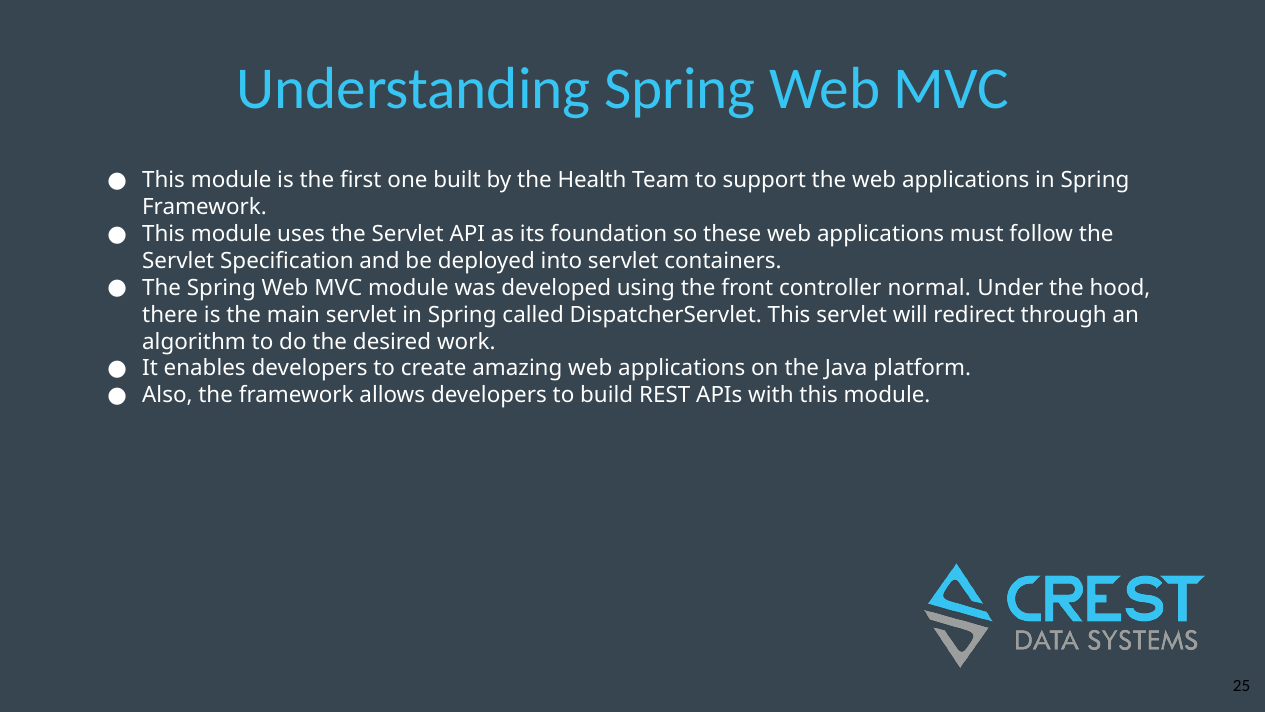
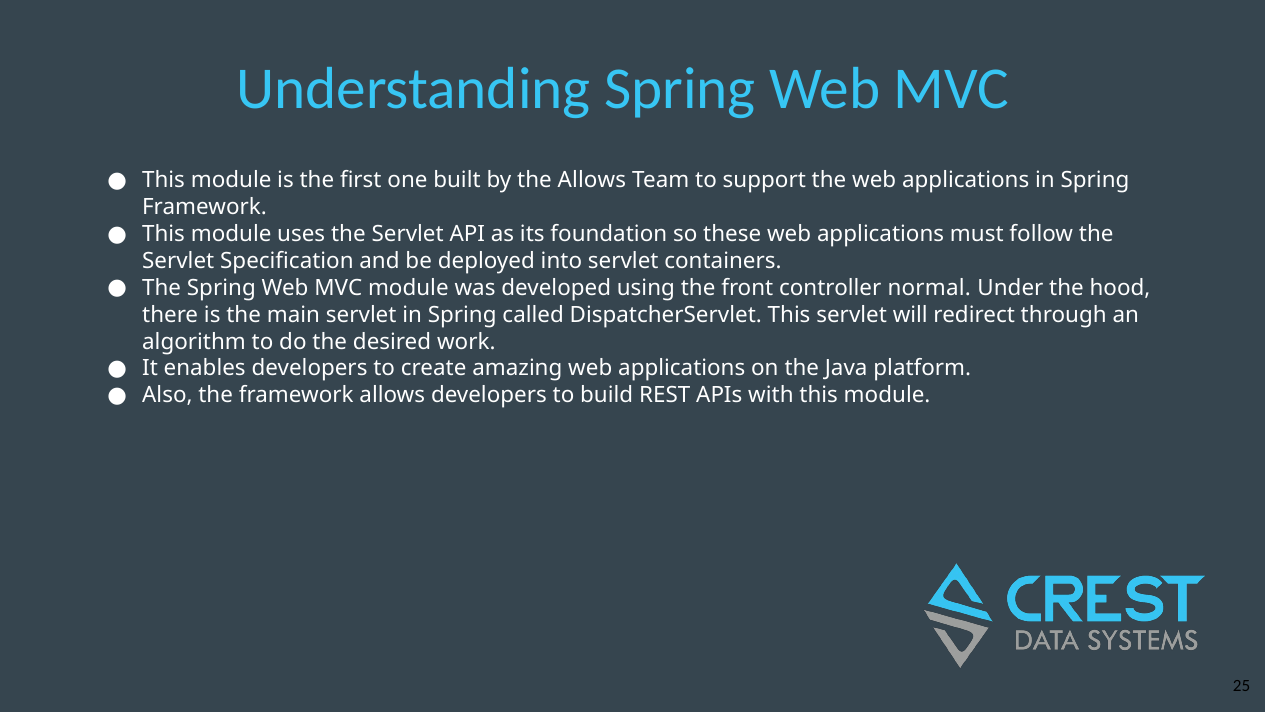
the Health: Health -> Allows (592, 180)
